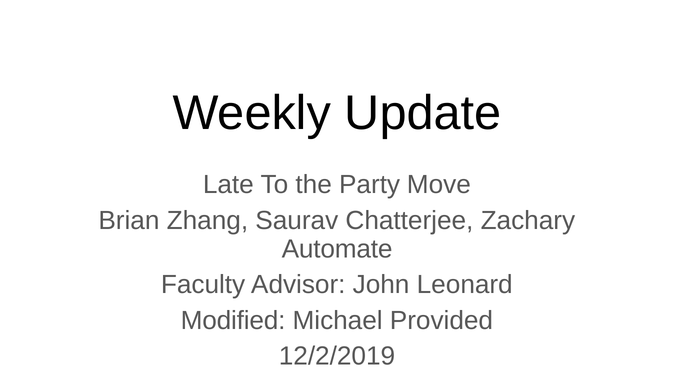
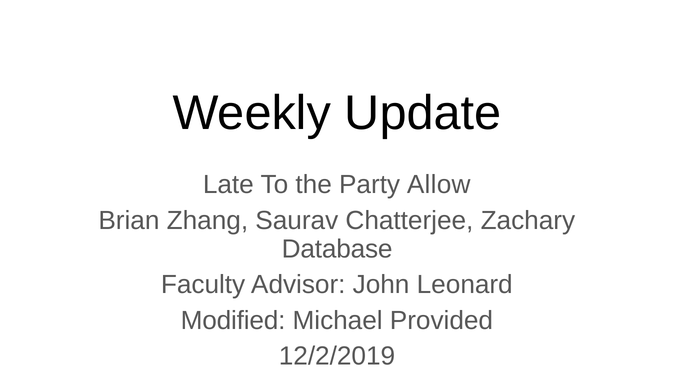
Move: Move -> Allow (439, 185)
Automate: Automate -> Database (337, 249)
